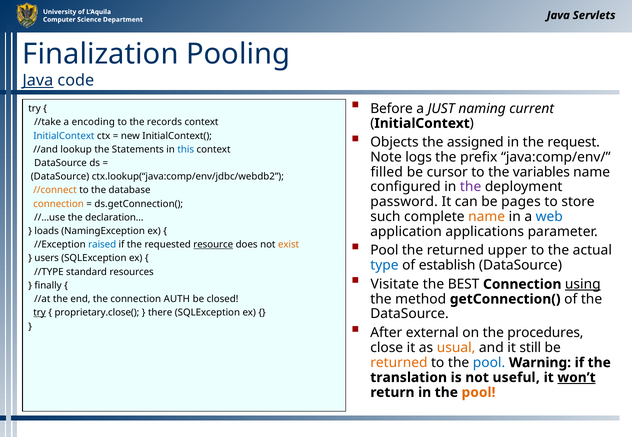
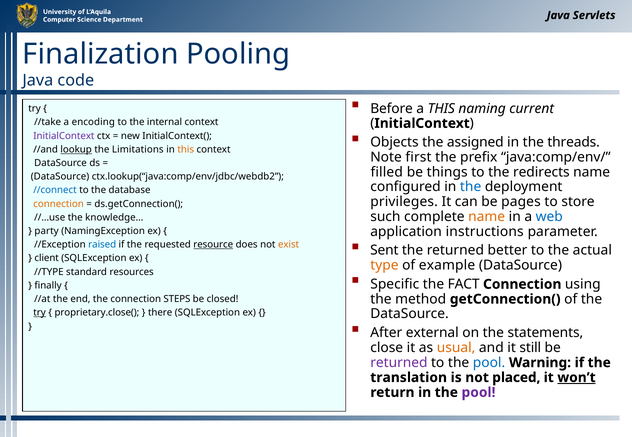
Java underline: present -> none (38, 81)
a JUST: JUST -> THIS (441, 109)
records: records -> internal (165, 122)
InitialContext colour: blue -> purple (64, 136)
request: request -> threads (574, 142)
lookup underline: none -> present (76, 150)
Statements: Statements -> Limitations (138, 150)
this colour: blue -> orange (186, 150)
logs: logs -> first (418, 157)
cursor: cursor -> things (447, 172)
variables: variables -> redirects (541, 172)
the colour: purple -> blue (471, 187)
//connect colour: orange -> blue (55, 191)
password: password -> privileges (404, 202)
declaration…: declaration… -> knowledge… (114, 218)
applications: applications -> instructions (485, 232)
loads: loads -> party (47, 231)
Pool: Pool -> Sent (384, 251)
upper: upper -> better (507, 251)
users: users -> client (47, 259)
type colour: blue -> orange (384, 266)
establish: establish -> example (447, 266)
Visitate: Visitate -> Specific (395, 285)
BEST: BEST -> FACT (464, 285)
using underline: present -> none (583, 285)
AUTH: AUTH -> STEPS (177, 299)
procedures: procedures -> statements (545, 333)
returned colour: orange -> purple (399, 363)
useful: useful -> placed (516, 378)
pool colour: orange -> purple (479, 393)
